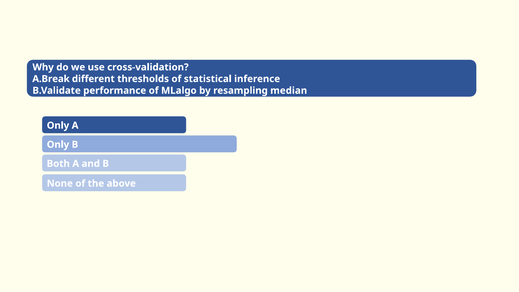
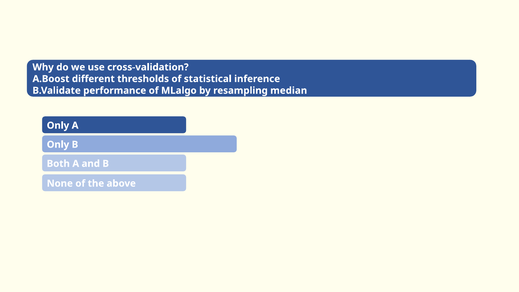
A.Break: A.Break -> A.Boost (51, 79)
